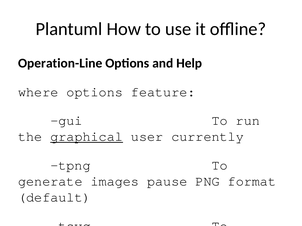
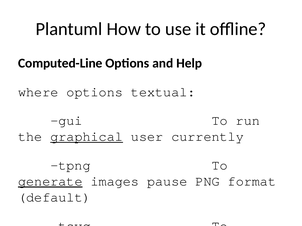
Operation-Line: Operation-Line -> Computed-Line (60, 63)
feature: feature -> textual (163, 92)
generate underline: none -> present (50, 182)
